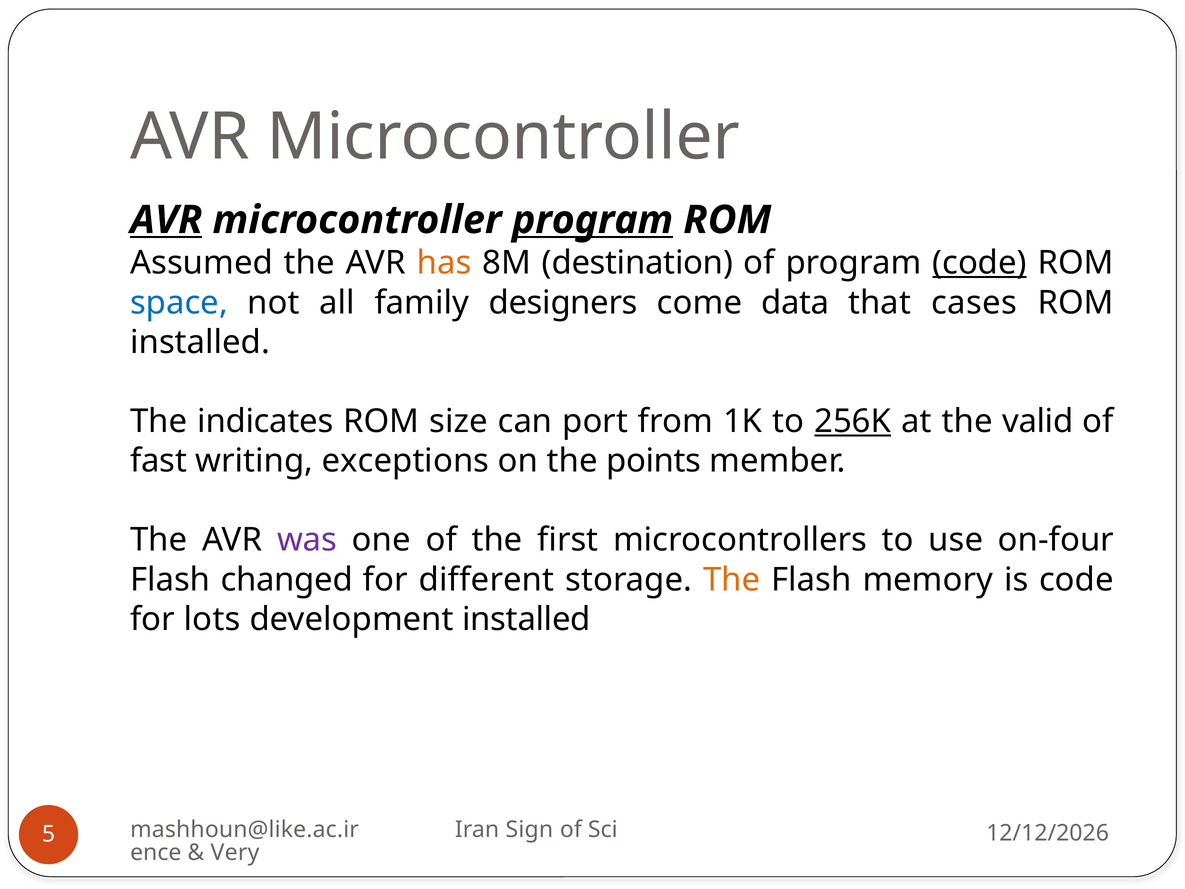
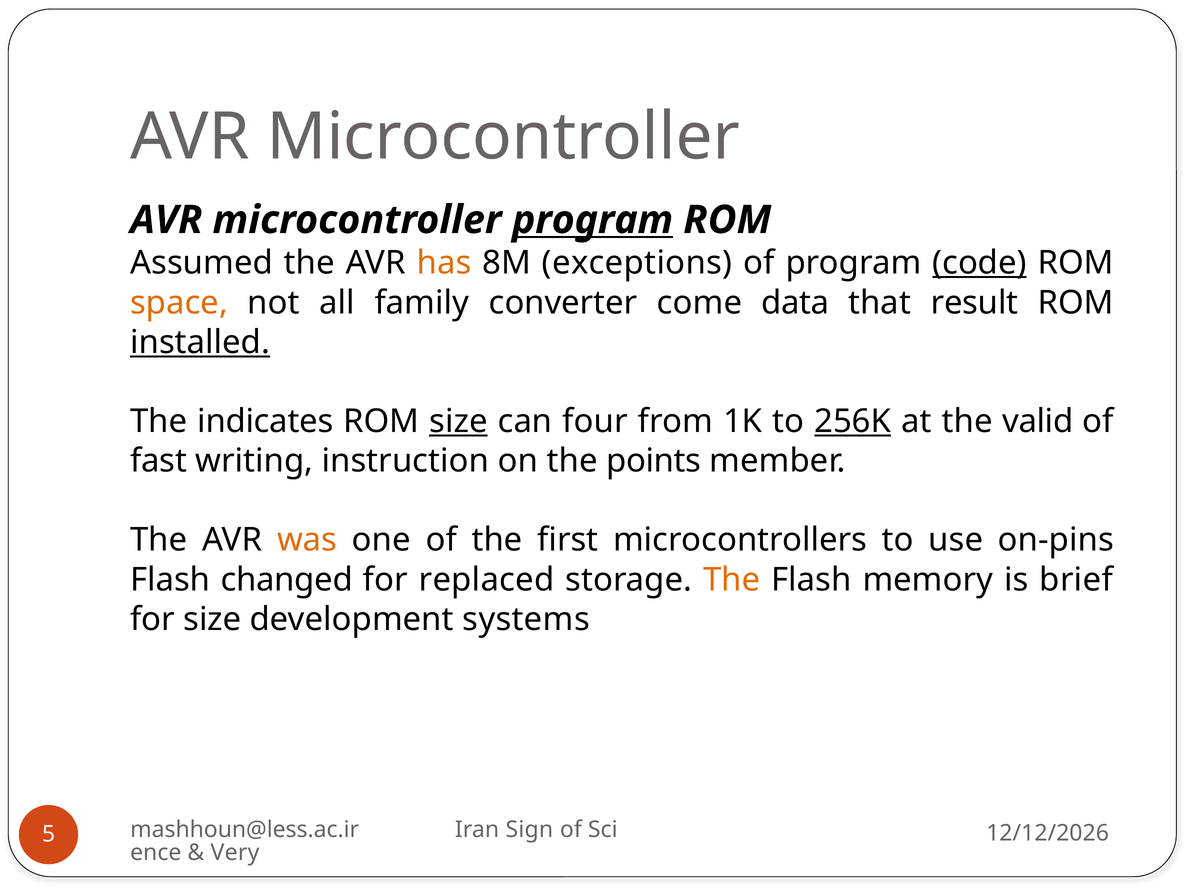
AVR underline: present -> none (166, 220)
destination: destination -> exceptions (637, 263)
space colour: blue -> orange (179, 303)
designers: designers -> converter (563, 303)
cases: cases -> result (974, 303)
installed underline: none -> present (200, 342)
size underline: none -> present (458, 421)
port: port -> four (595, 421)
exceptions: exceptions -> instruction (405, 461)
was colour: purple -> orange (307, 540)
on-four: on-four -> on-pins (1056, 540)
different: different -> replaced (487, 579)
is code: code -> brief (1076, 579)
for lots: lots -> size (212, 619)
development installed: installed -> systems (526, 619)
mashhoun@like.ac.ir: mashhoun@like.ac.ir -> mashhoun@less.ac.ir (245, 829)
